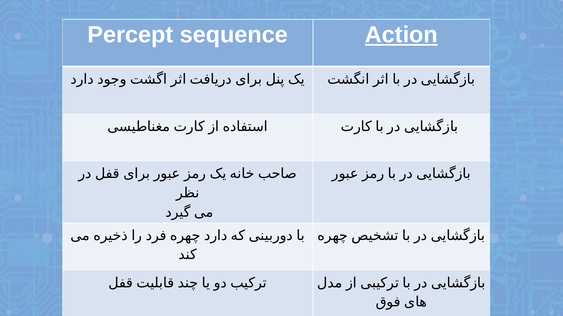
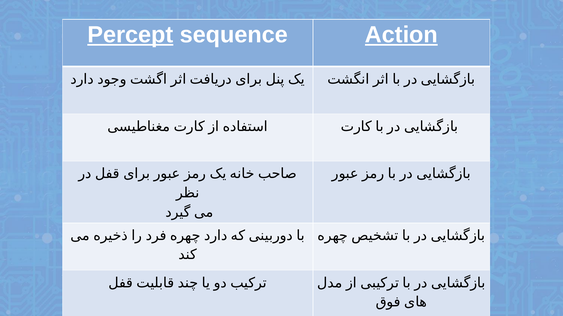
Percept underline: none -> present (130, 35)
